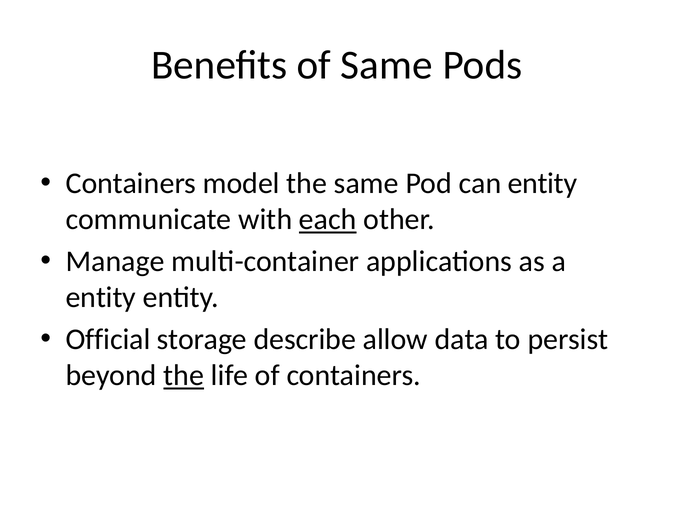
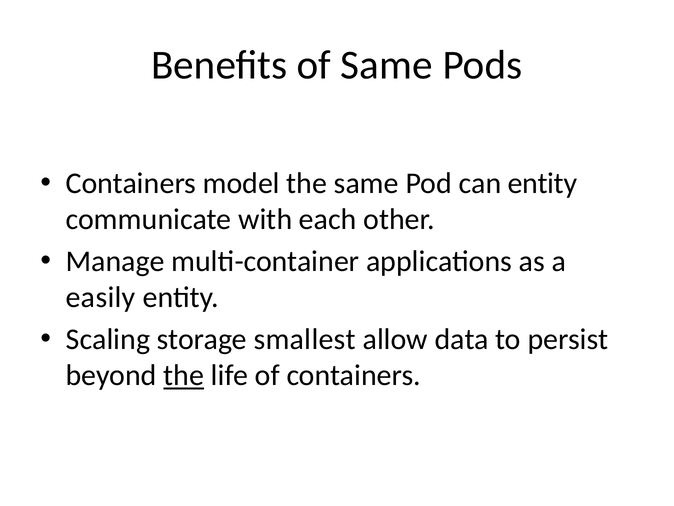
each underline: present -> none (328, 219)
entity: entity -> easily (101, 297)
Official: Official -> Scaling (108, 339)
describe: describe -> smallest (305, 339)
